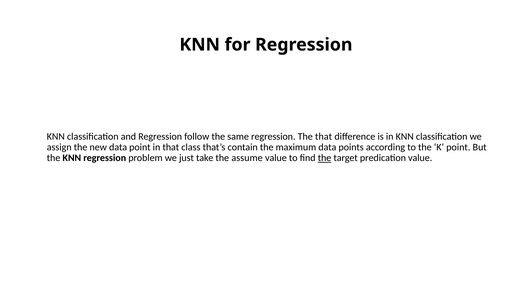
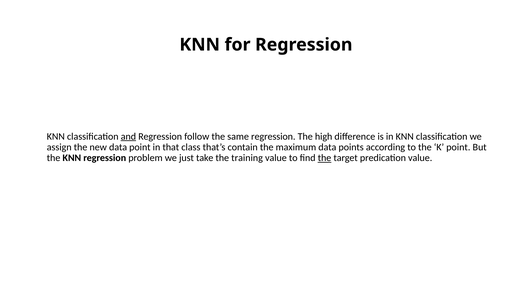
and underline: none -> present (128, 136)
The that: that -> high (324, 136)
assume: assume -> training (247, 158)
